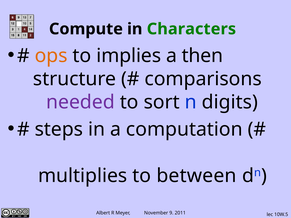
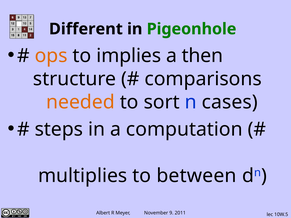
Compute: Compute -> Different (86, 29)
Characters: Characters -> Pigeonhole (192, 29)
needed colour: purple -> orange (80, 102)
digits: digits -> cases (230, 102)
